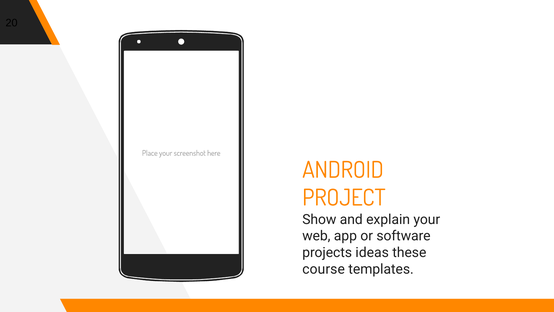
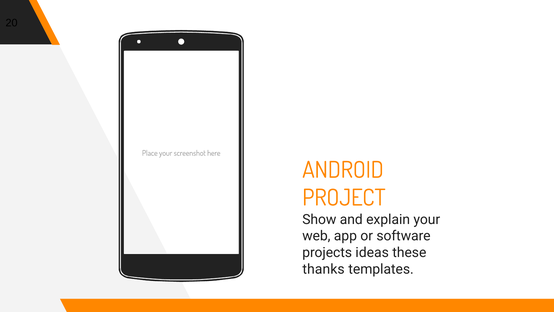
course: course -> thanks (324, 269)
